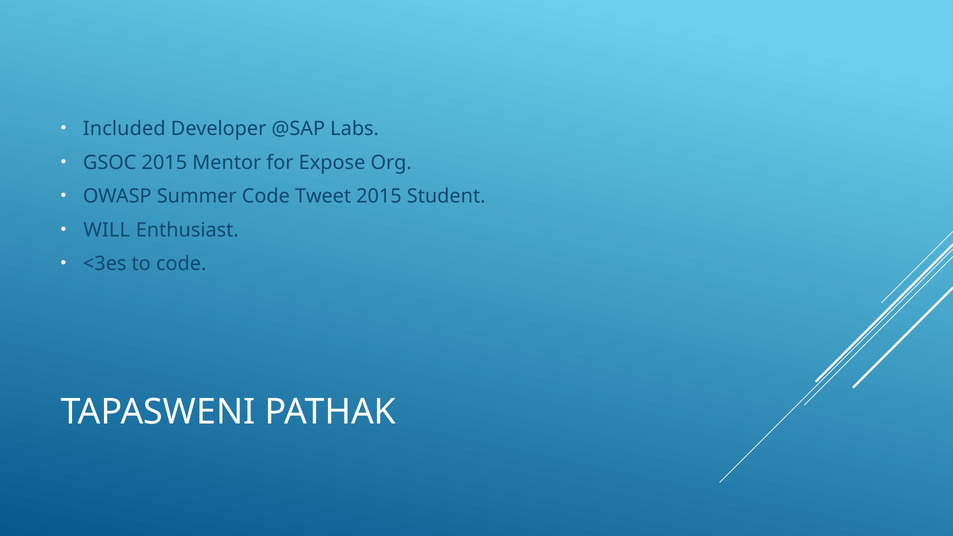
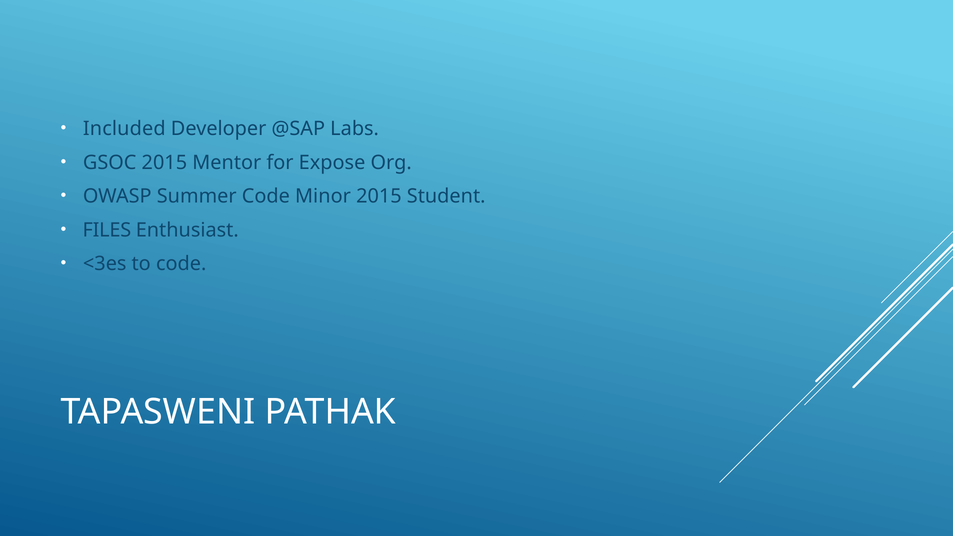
Tweet: Tweet -> Minor (323, 196)
WILL: WILL -> FILES (107, 230)
